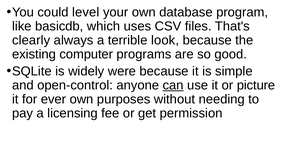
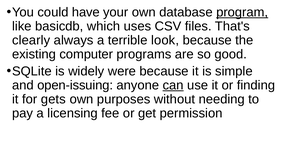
level: level -> have (86, 12)
program underline: none -> present (242, 12)
open-control: open-control -> open-issuing (75, 85)
picture: picture -> finding (256, 85)
ever: ever -> gets (53, 99)
